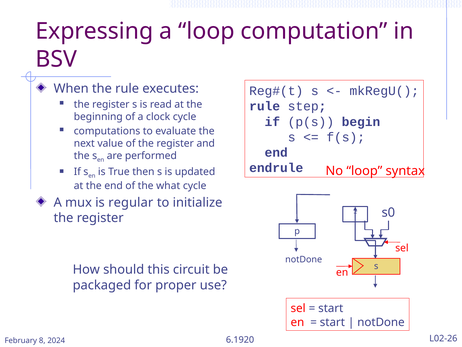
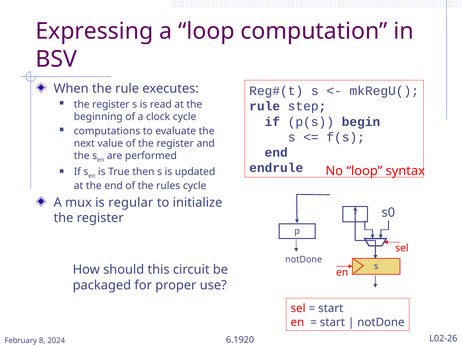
what: what -> rules (168, 186)
